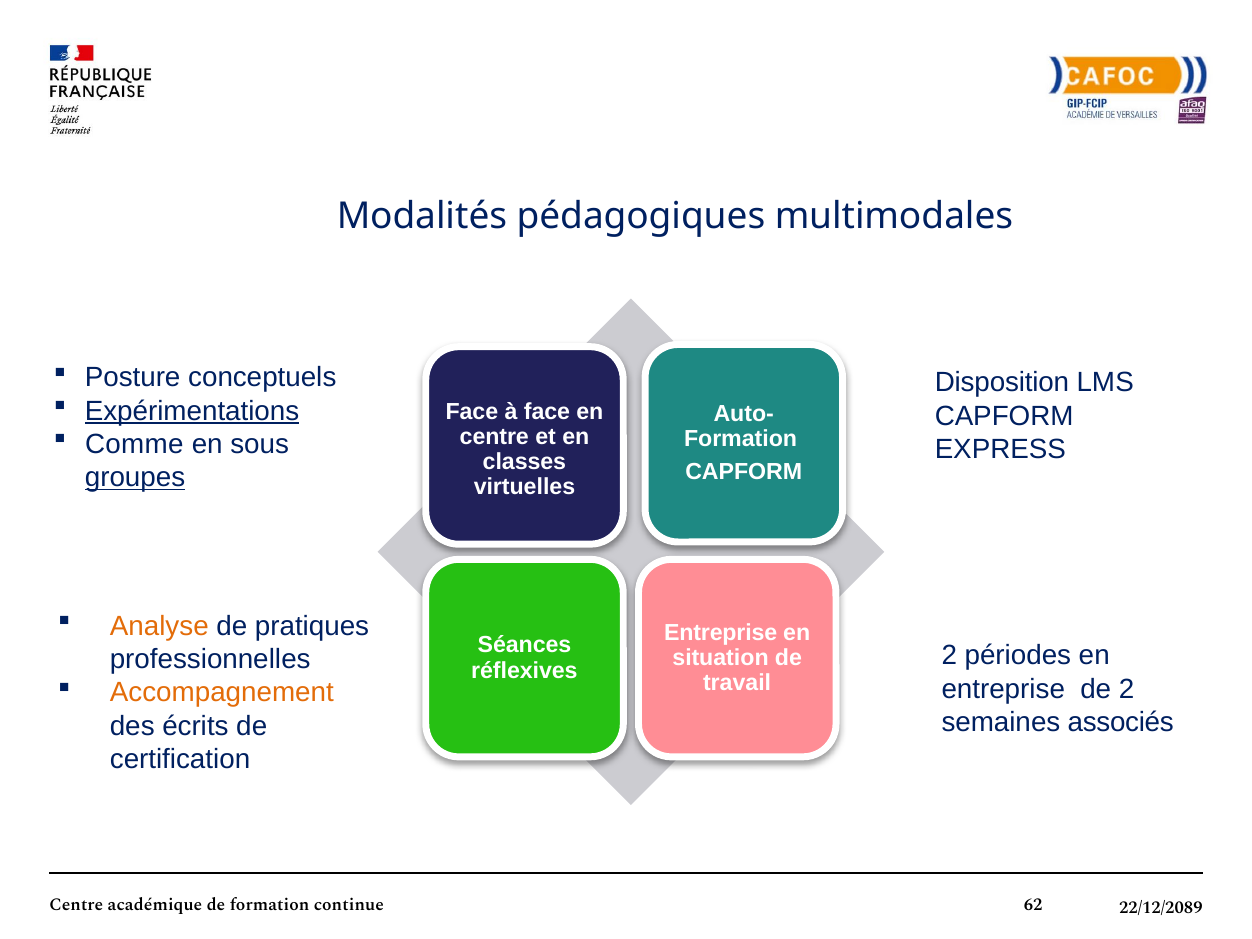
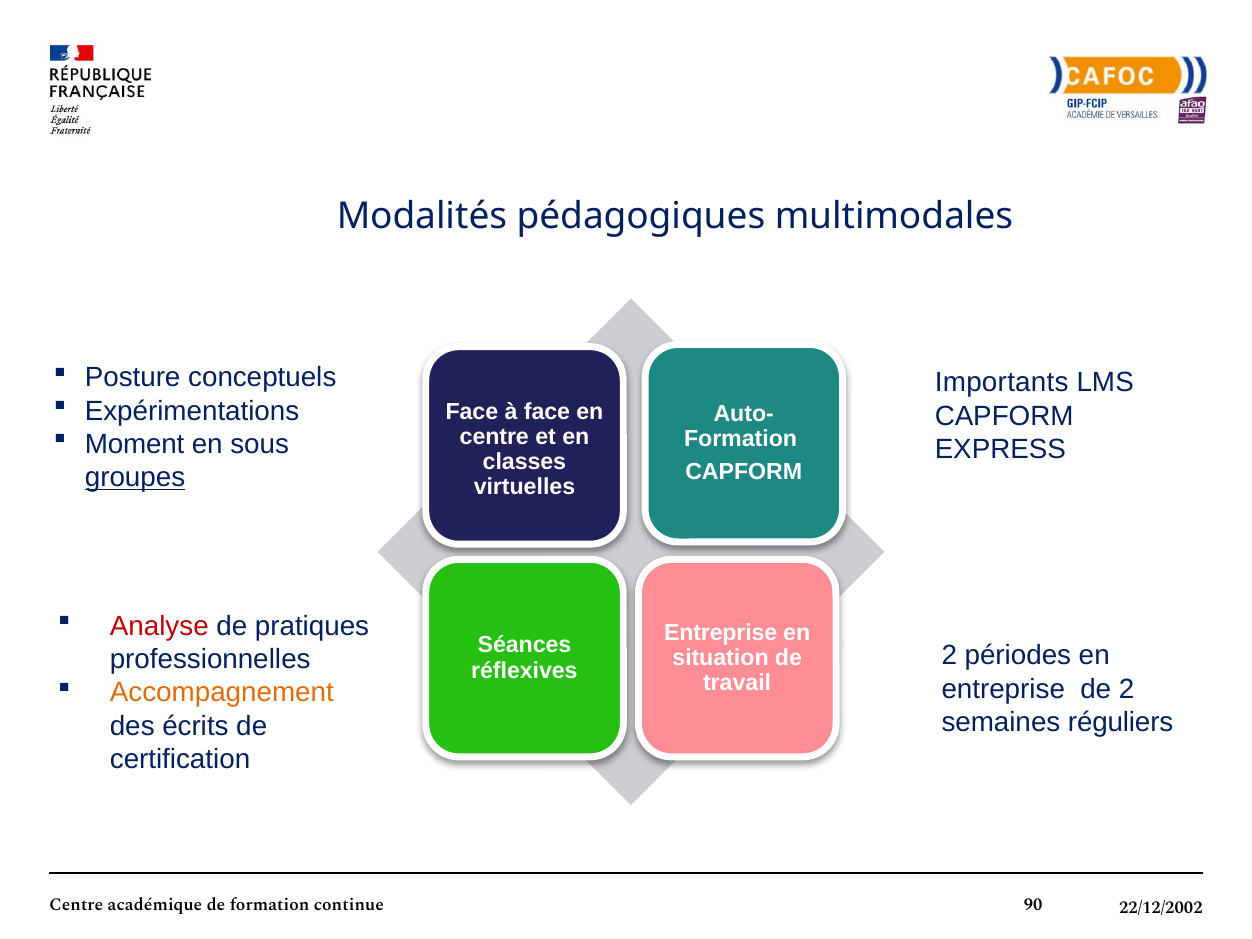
Disposition: Disposition -> Importants (1002, 383)
Expérimentations underline: present -> none (192, 411)
Comme: Comme -> Moment (135, 444)
Analyse colour: orange -> red (159, 626)
associés: associés -> réguliers (1121, 723)
62: 62 -> 90 (1033, 904)
22/12/2089: 22/12/2089 -> 22/12/2002 (1161, 907)
